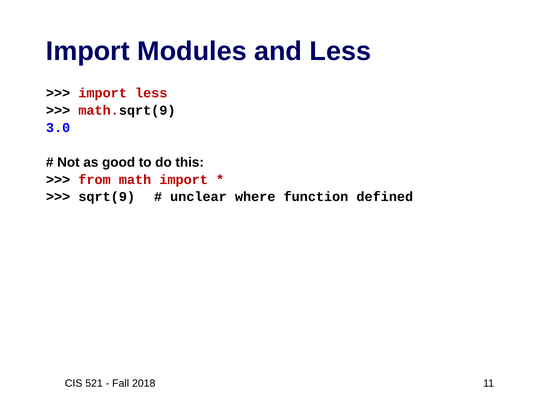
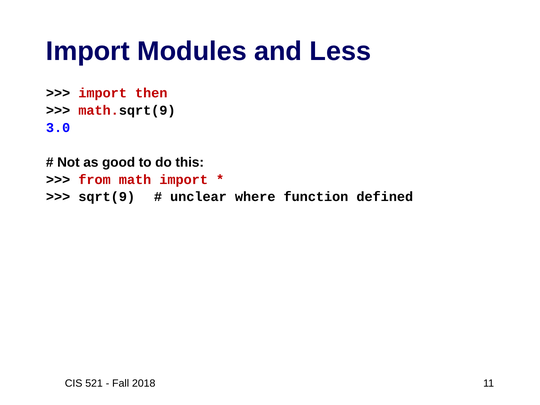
import less: less -> then (151, 93)
